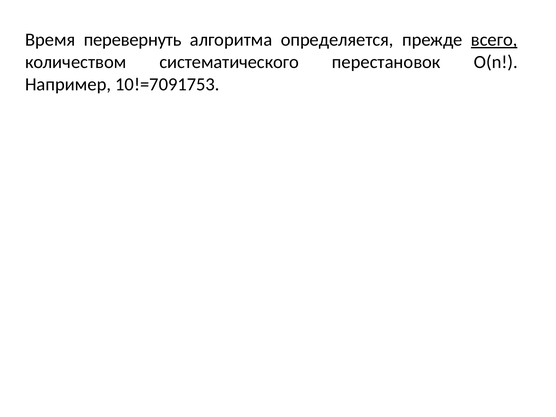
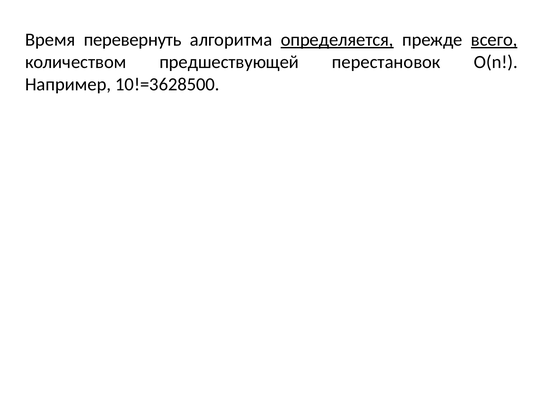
определяется underline: none -> present (337, 40)
систематического: систематического -> предшествующей (229, 62)
10!=7091753: 10!=7091753 -> 10!=3628500 (167, 84)
